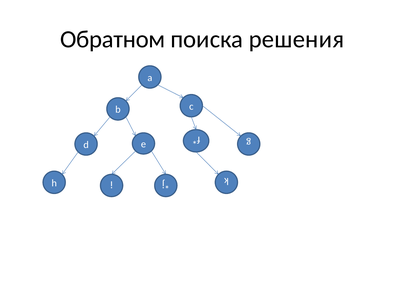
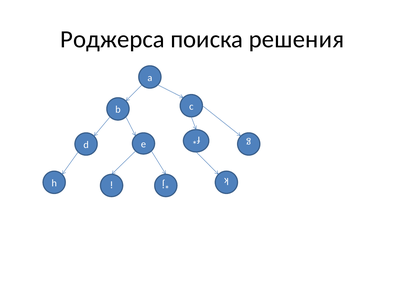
Обратном: Обратном -> Роджерса (113, 39)
